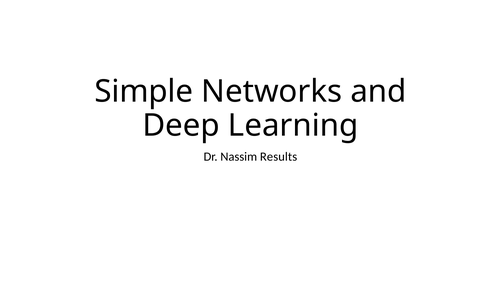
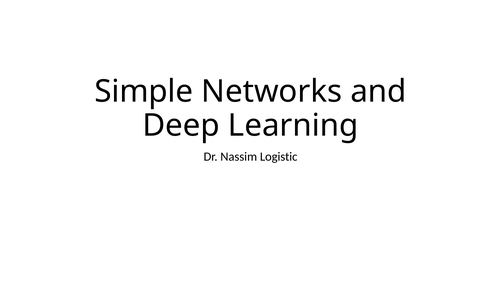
Results: Results -> Logistic (279, 157)
